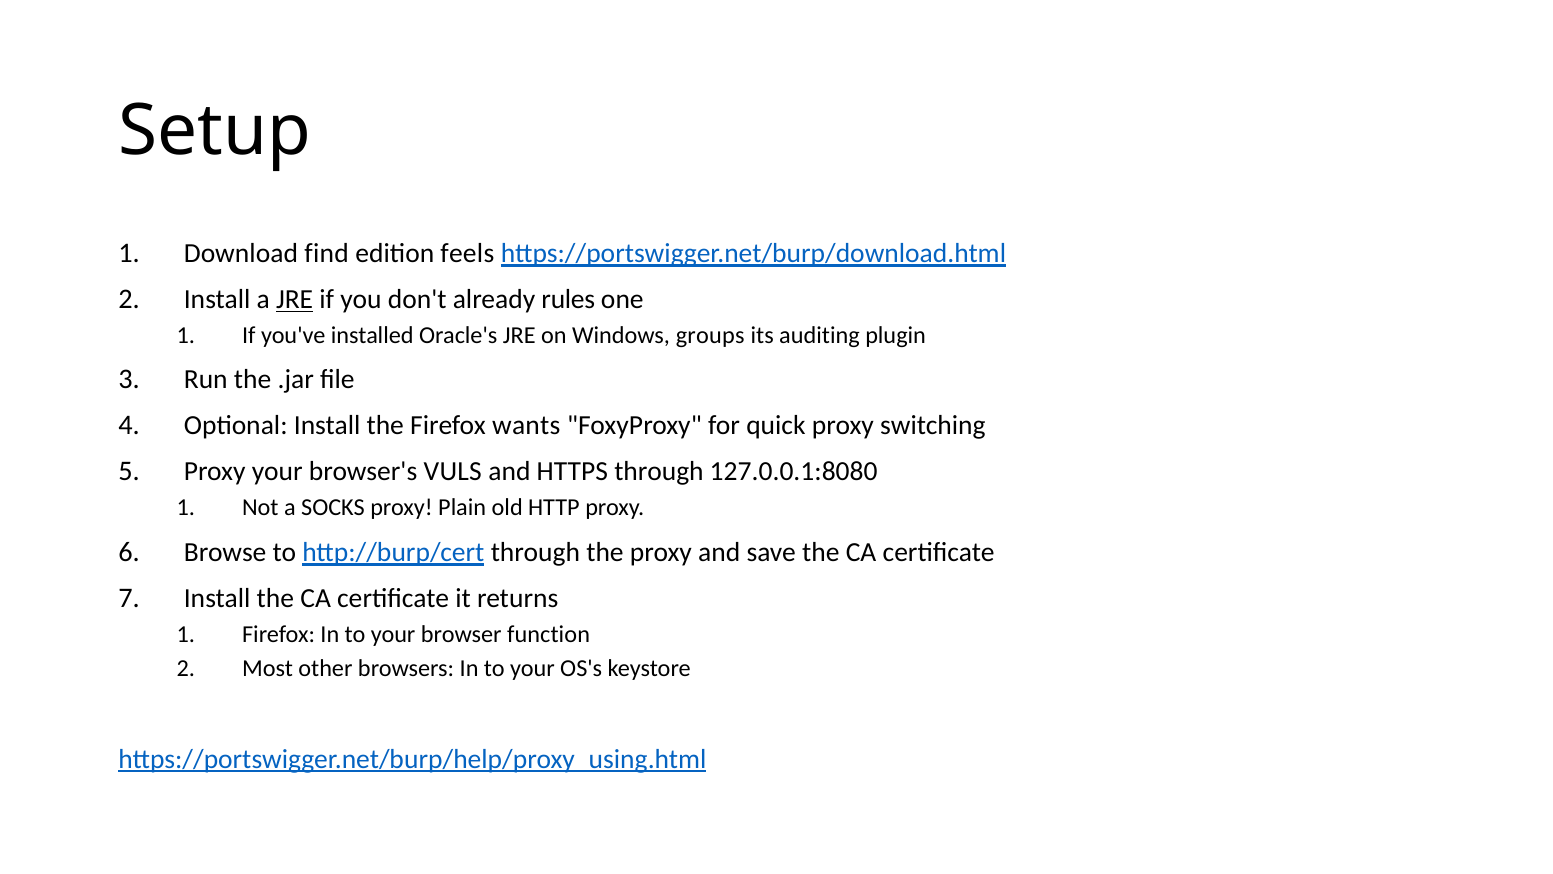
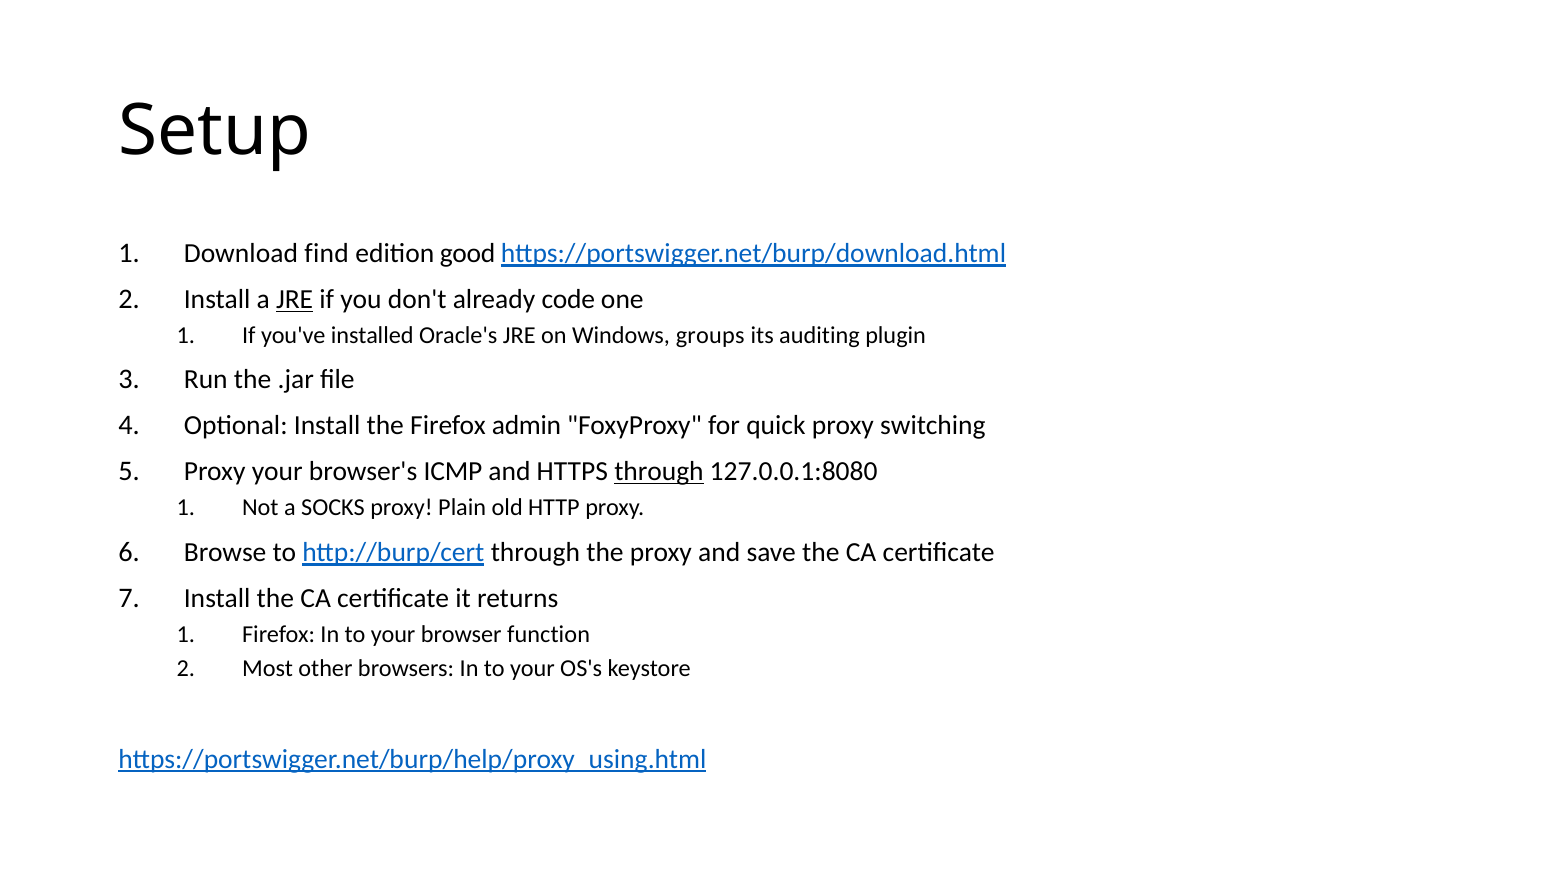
feels: feels -> good (468, 253)
rules: rules -> code (568, 299)
wants: wants -> admin (527, 426)
VULS: VULS -> ICMP (453, 471)
through underline: none -> present (659, 471)
